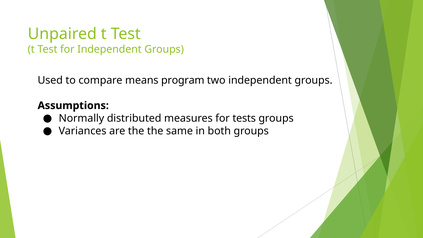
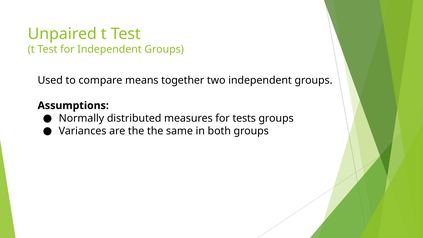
program: program -> together (183, 80)
